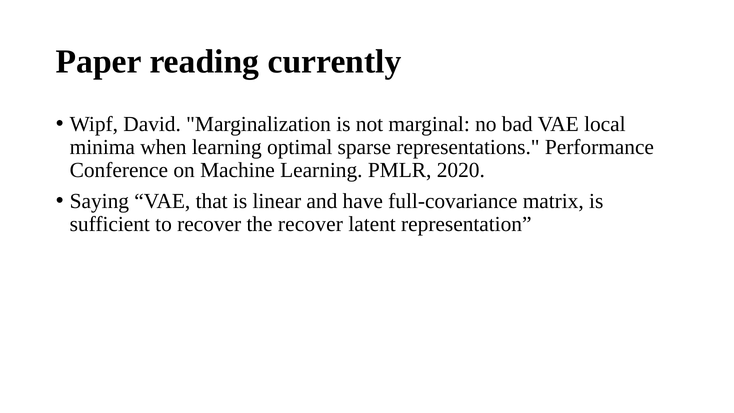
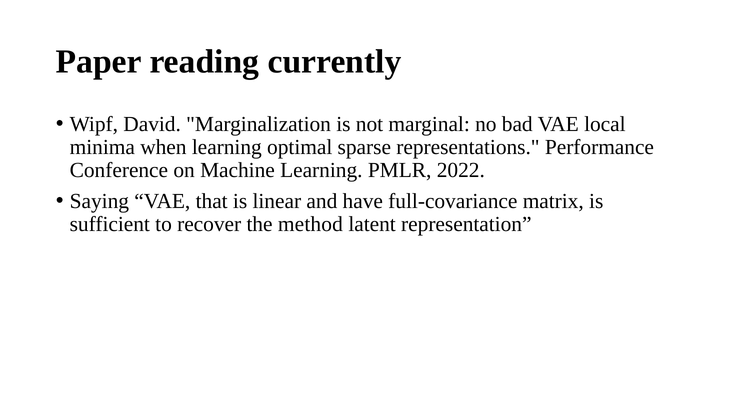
2020: 2020 -> 2022 (461, 170)
the recover: recover -> method (310, 224)
